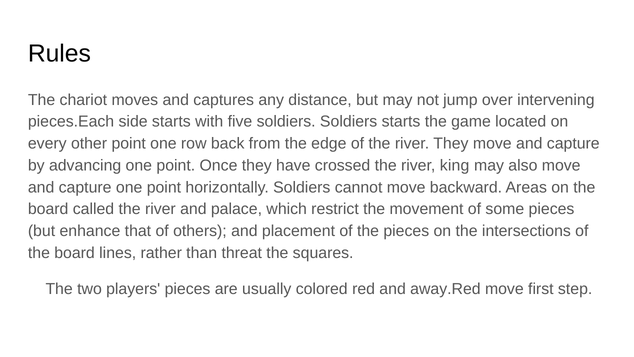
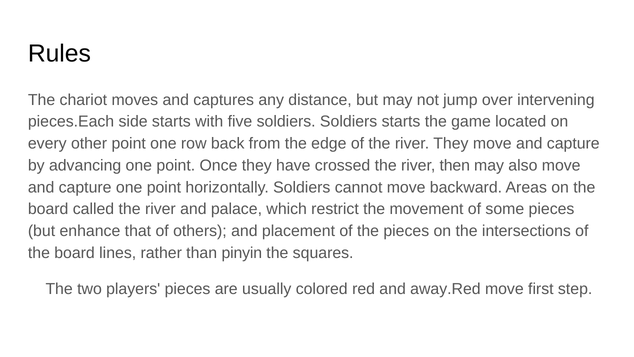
king: king -> then (455, 165)
threat: threat -> pinyin (242, 253)
